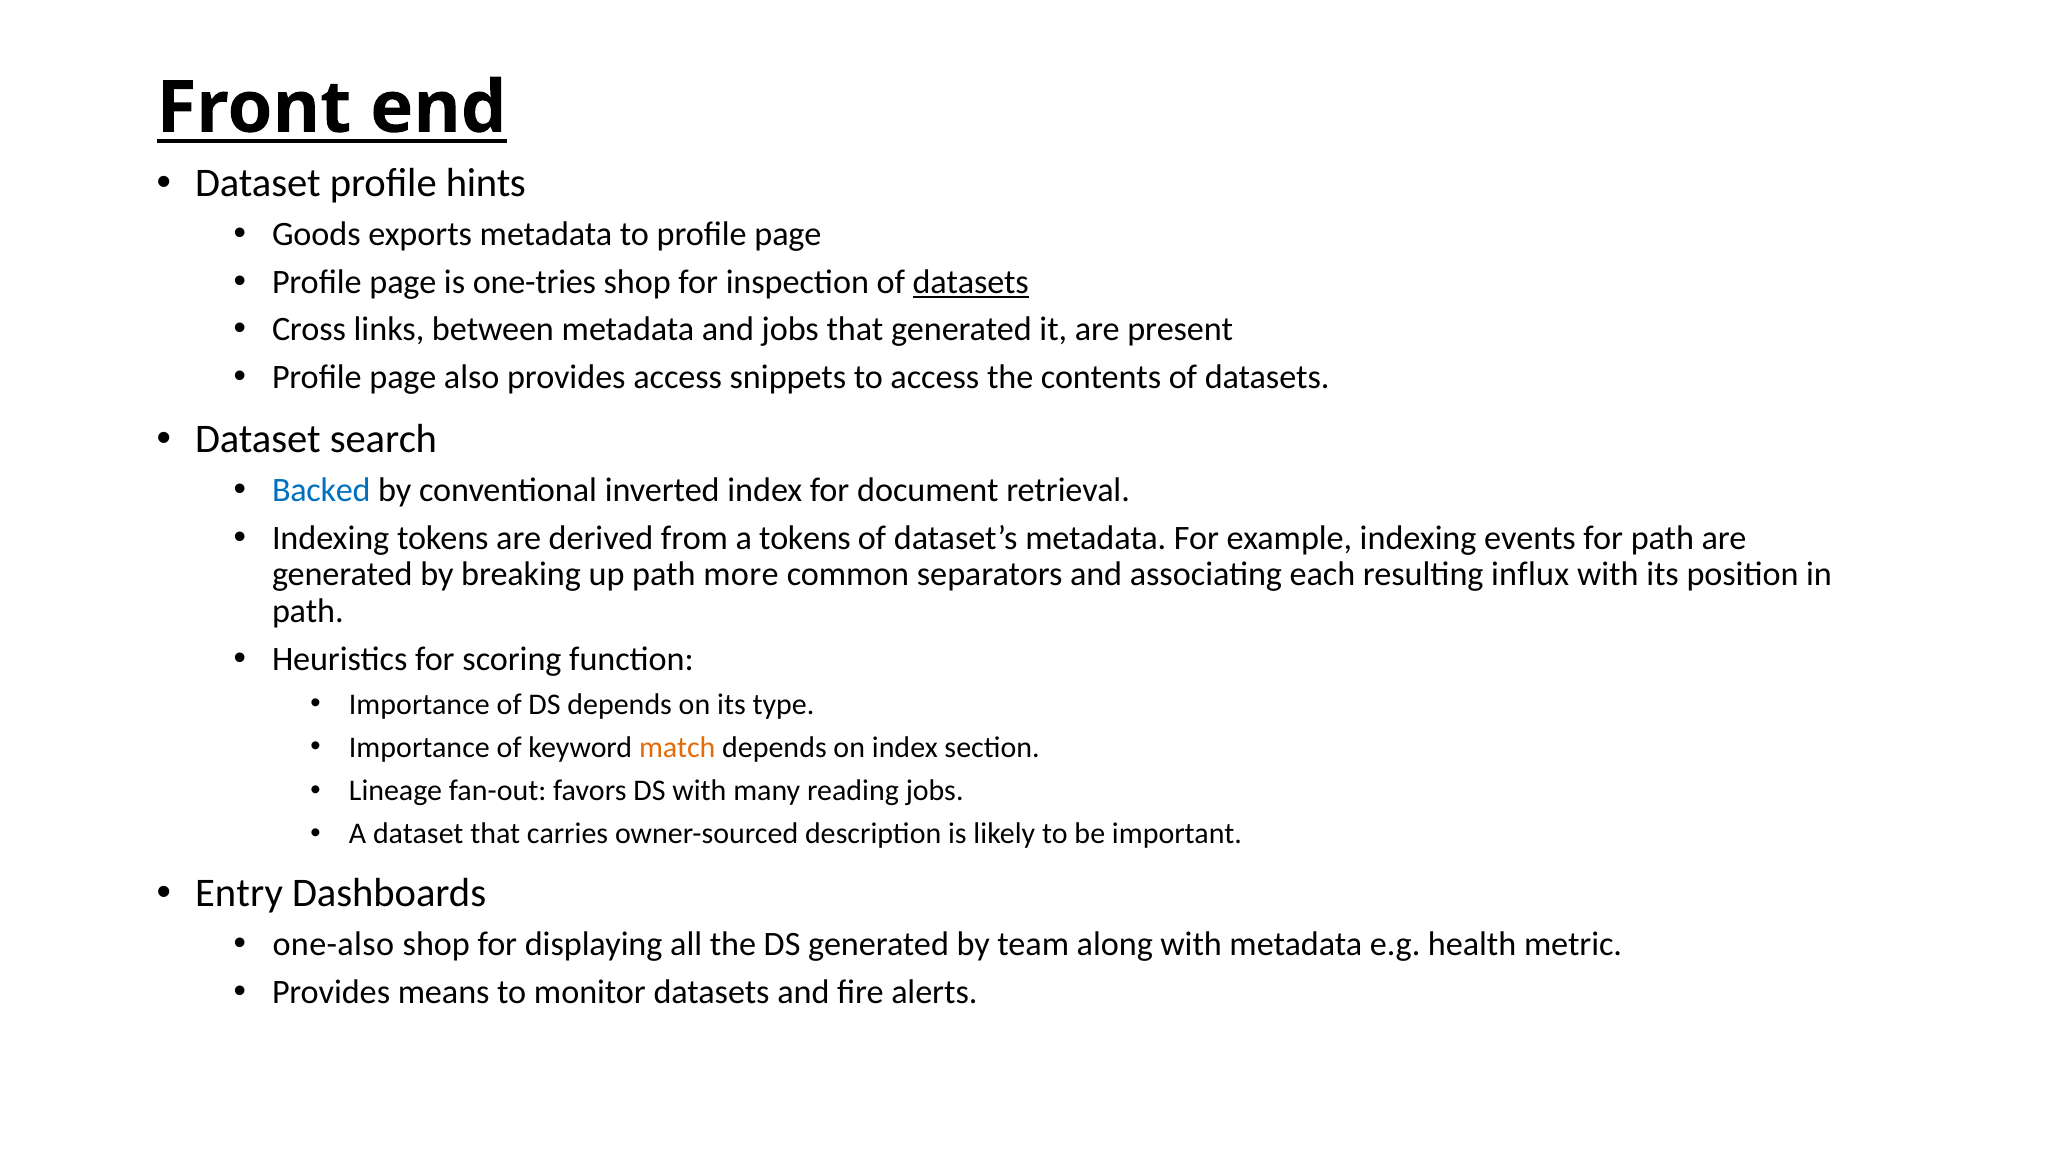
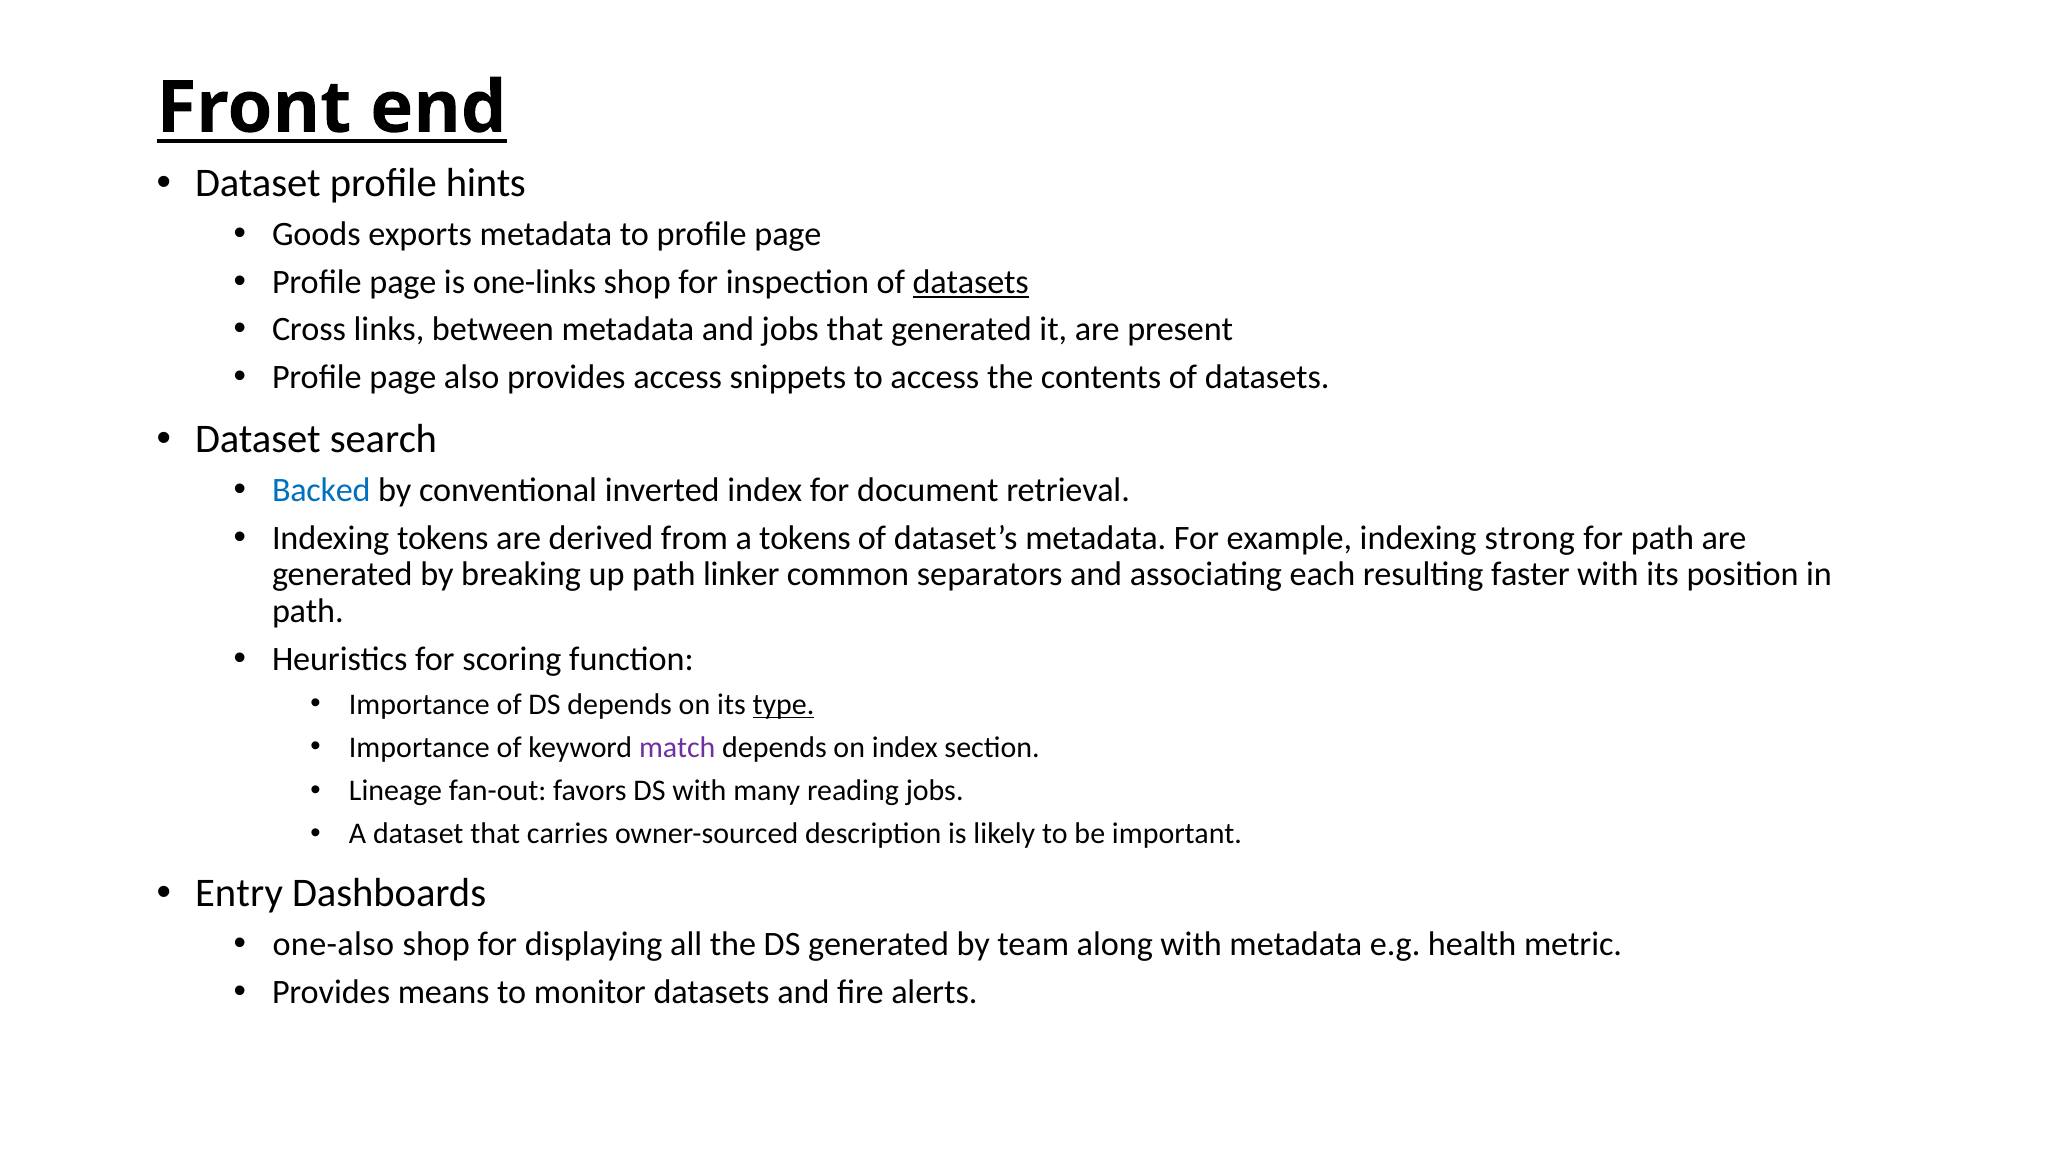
one-tries: one-tries -> one-links (535, 282)
events: events -> strong (1530, 538)
more: more -> linker (741, 575)
influx: influx -> faster (1530, 575)
type underline: none -> present (783, 704)
match colour: orange -> purple (677, 747)
